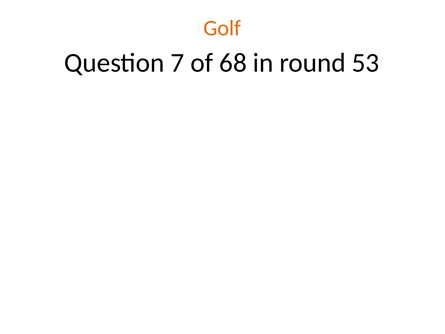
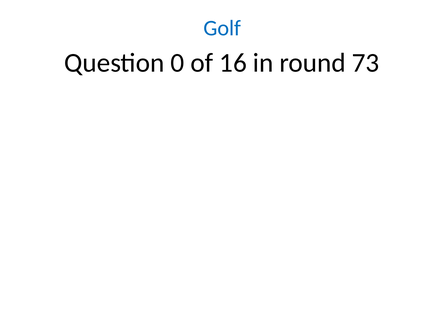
Golf colour: orange -> blue (222, 28)
7: 7 -> 0 (177, 63)
68: 68 -> 16 (233, 63)
53: 53 -> 73 (366, 63)
